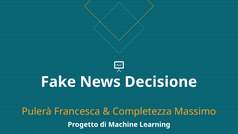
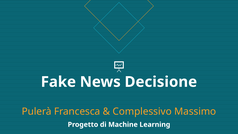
Completezza: Completezza -> Complessivo (142, 111)
